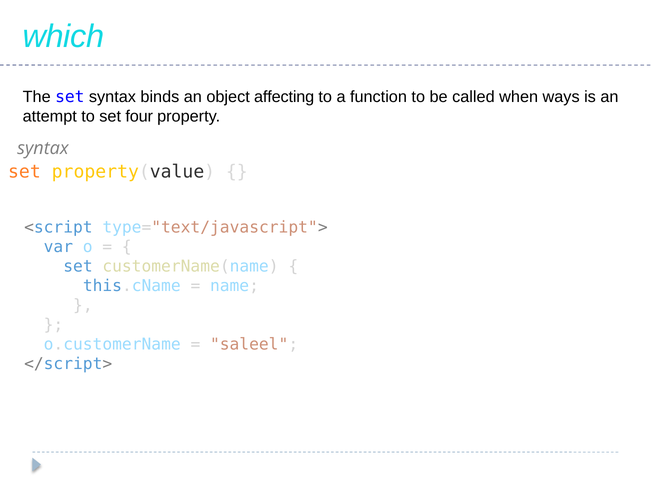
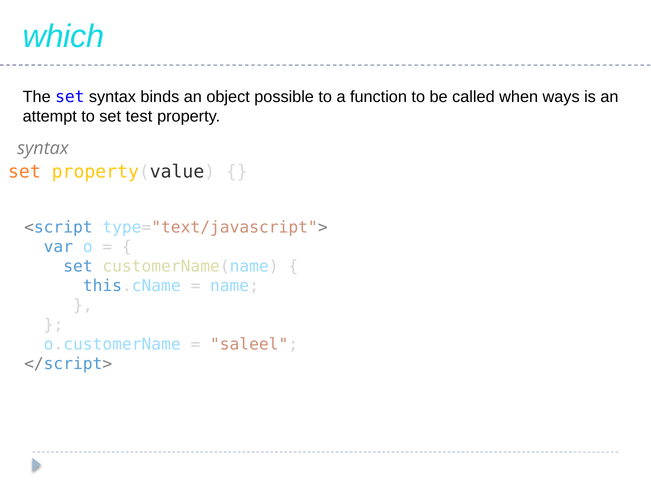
affecting: affecting -> possible (284, 97)
four: four -> test (139, 116)
